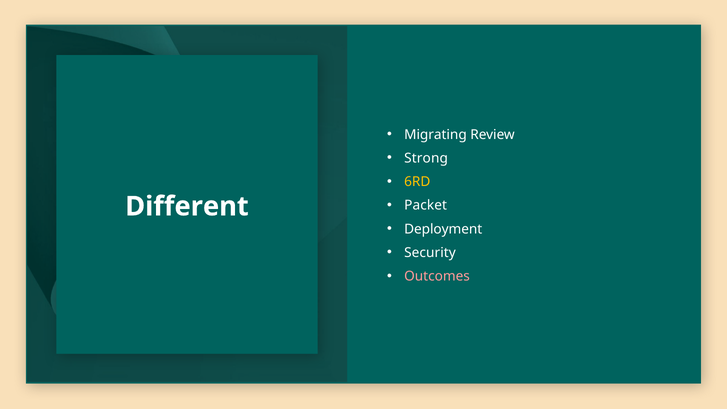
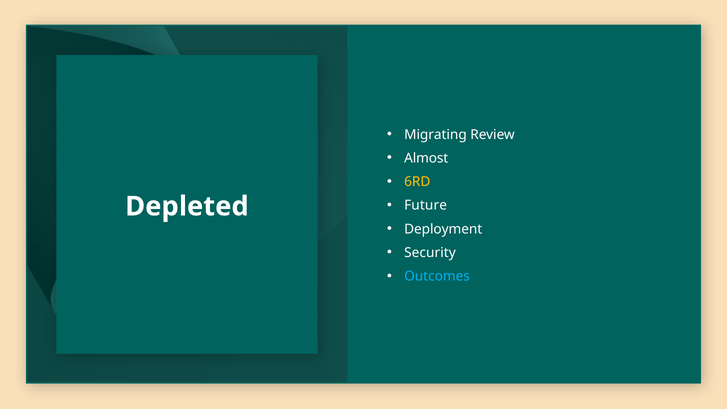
Strong: Strong -> Almost (426, 158)
Packet: Packet -> Future (426, 205)
Different: Different -> Depleted (187, 206)
Outcomes colour: pink -> light blue (437, 276)
